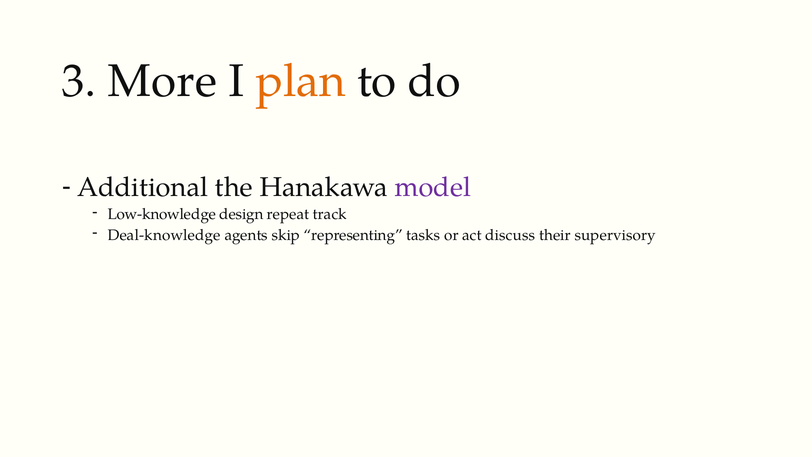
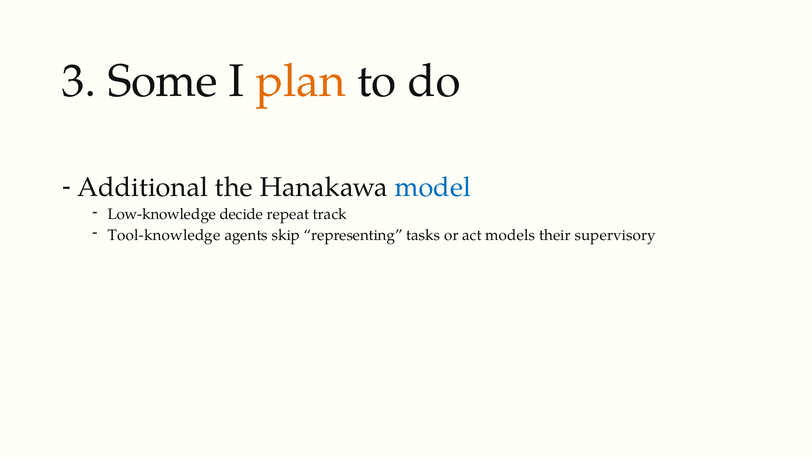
More: More -> Some (163, 81)
model colour: purple -> blue (433, 187)
design: design -> decide (241, 214)
Deal-knowledge: Deal-knowledge -> Tool-knowledge (164, 235)
discuss: discuss -> models (510, 235)
